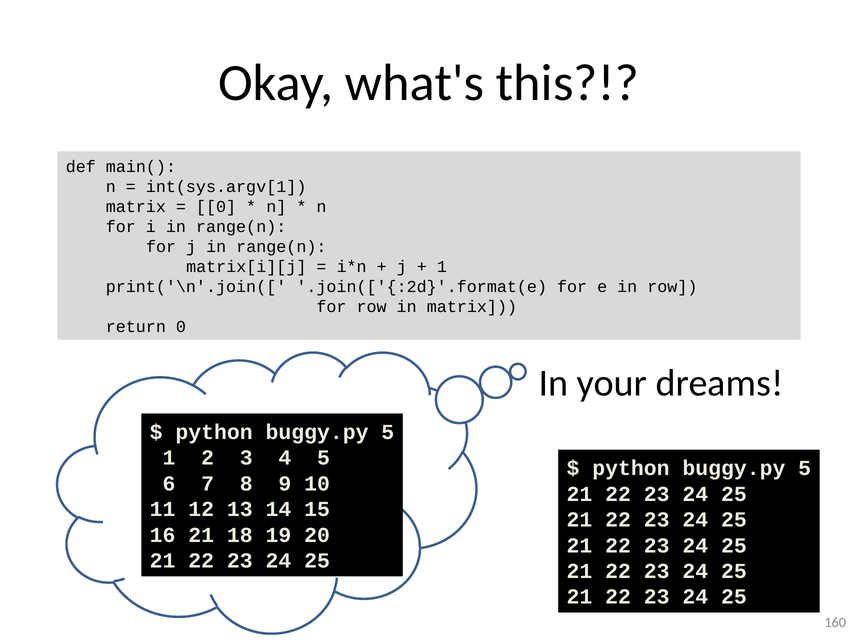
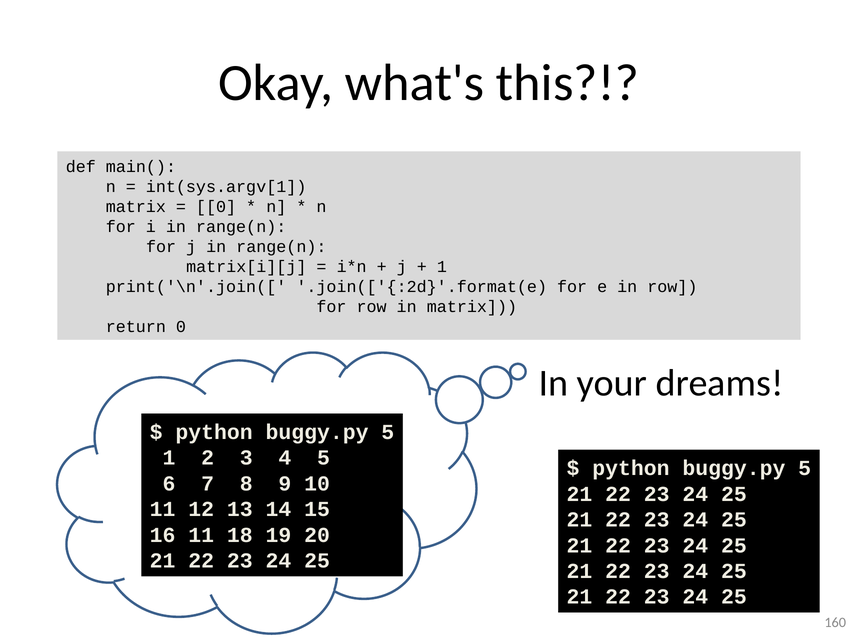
16 21: 21 -> 11 (201, 535)
